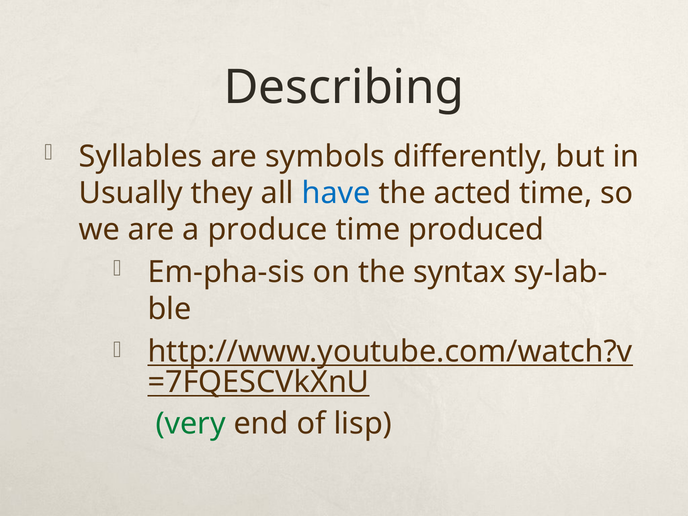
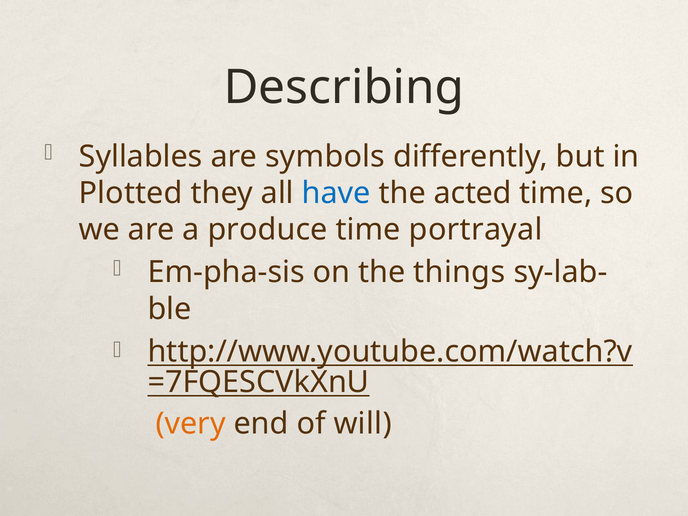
Usually: Usually -> Plotted (131, 193)
produced: produced -> portrayal (476, 230)
syntax: syntax -> things (459, 272)
very colour: green -> orange (191, 424)
lisp: lisp -> will (363, 424)
